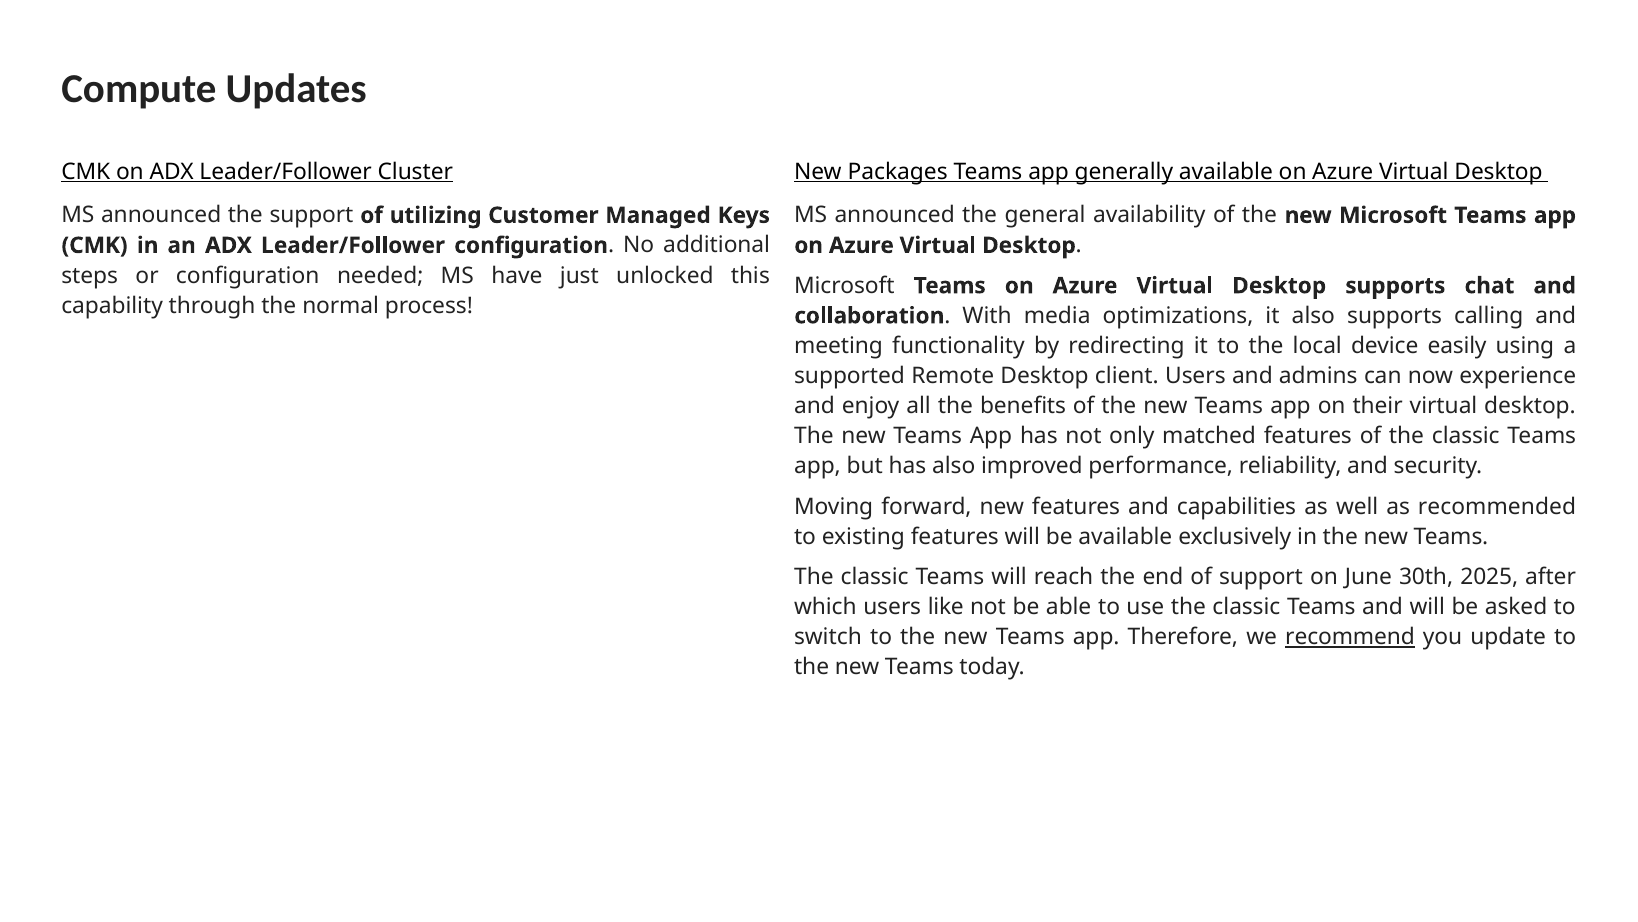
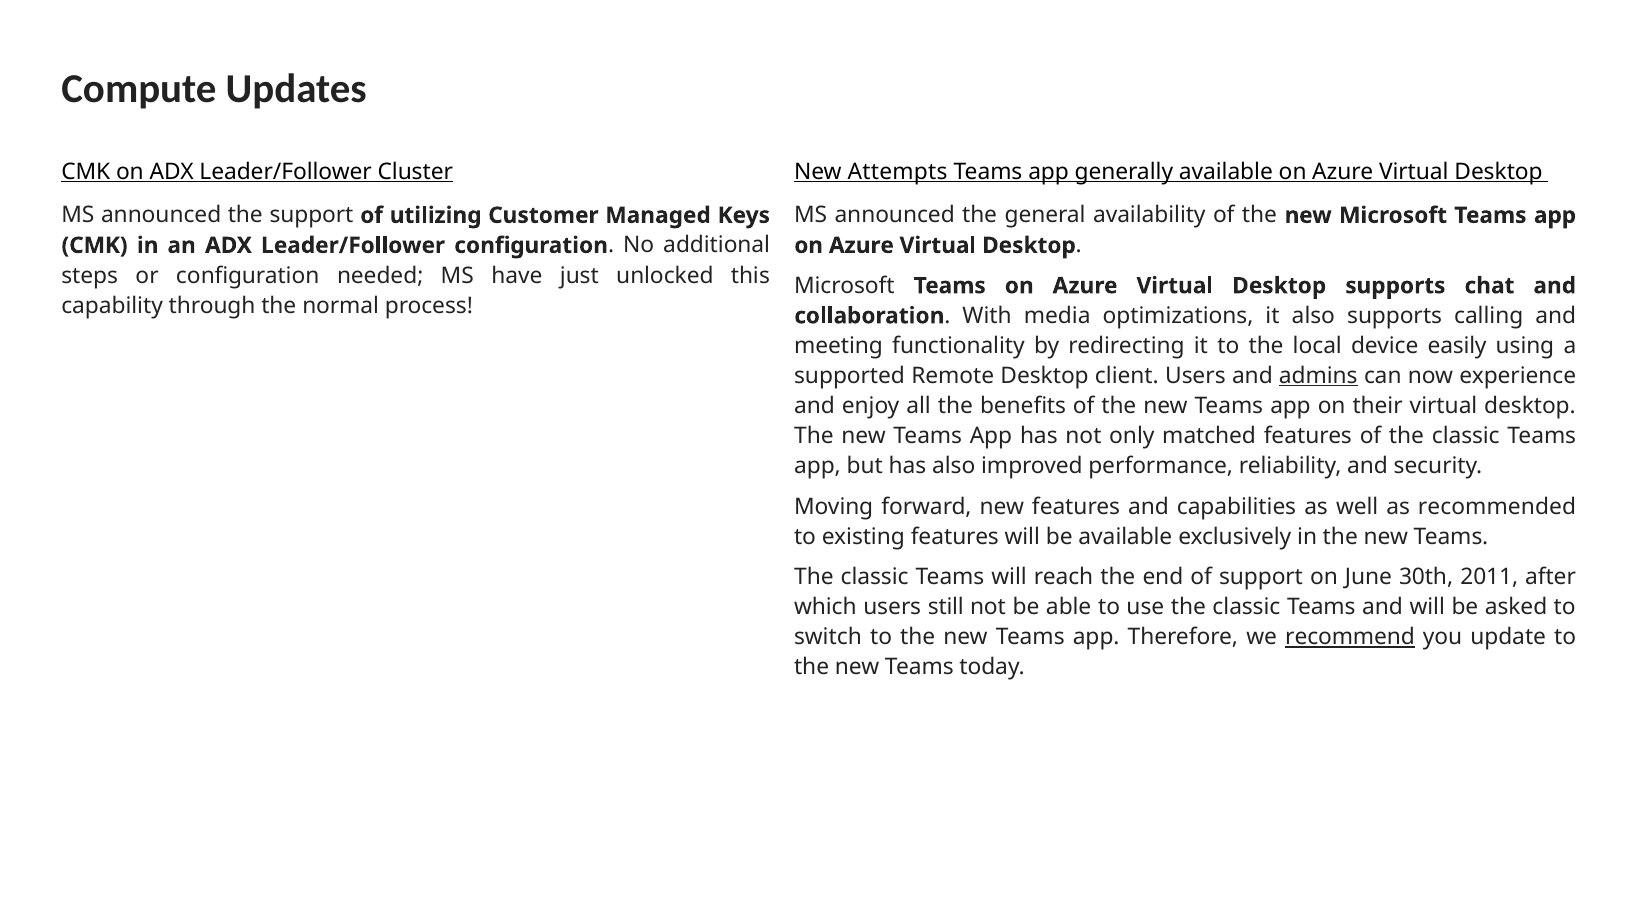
Packages: Packages -> Attempts (898, 171)
admins underline: none -> present (1318, 376)
2025: 2025 -> 2011 (1489, 577)
like: like -> still (946, 607)
